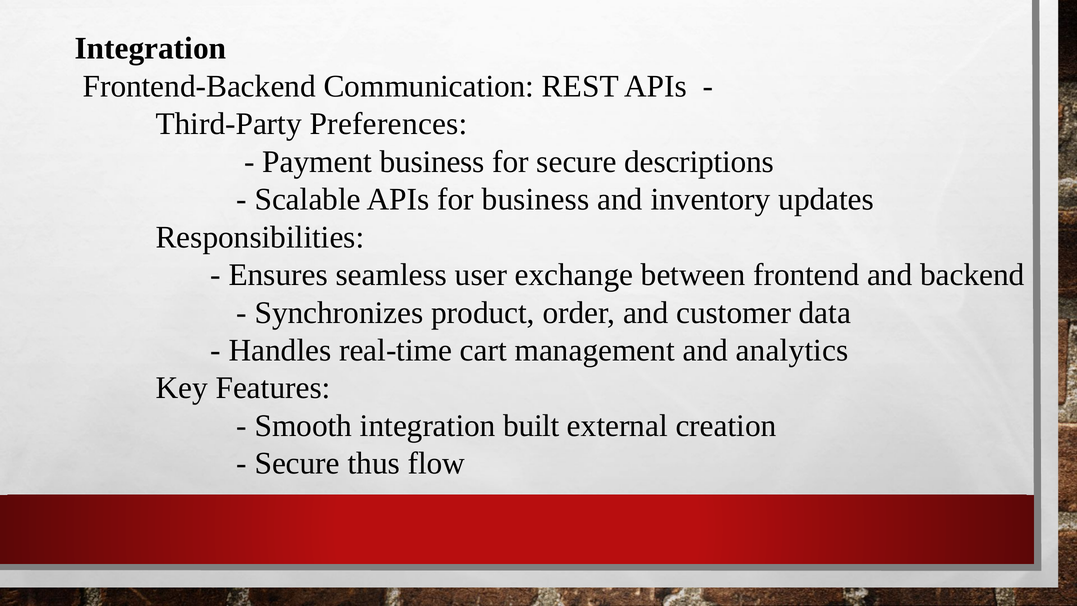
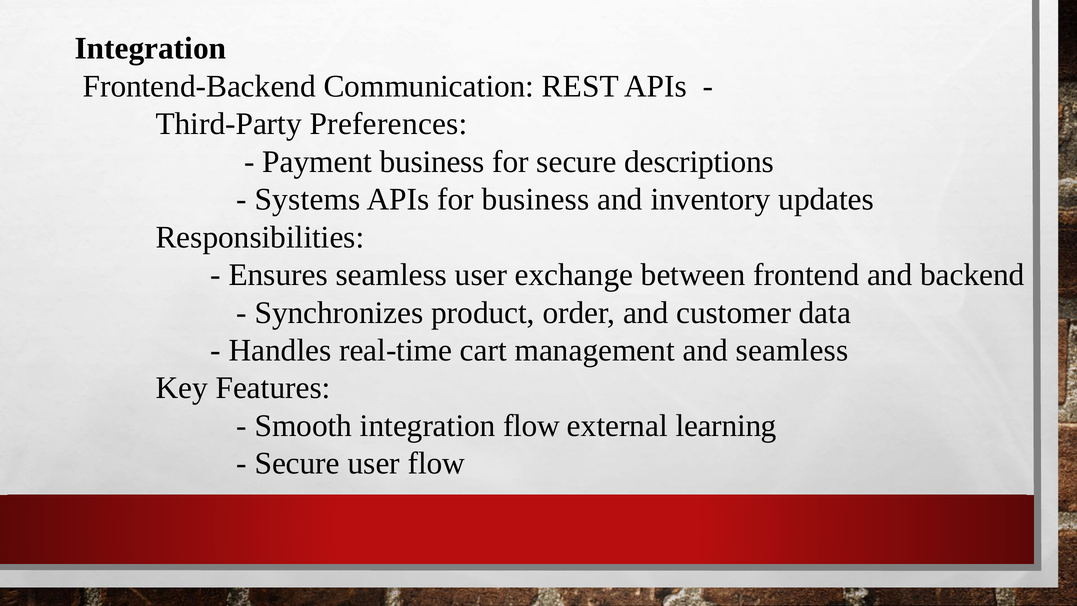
Scalable: Scalable -> Systems (308, 199)
and analytics: analytics -> seamless (792, 350)
integration built: built -> flow (531, 426)
creation: creation -> learning (726, 426)
Secure thus: thus -> user (374, 463)
